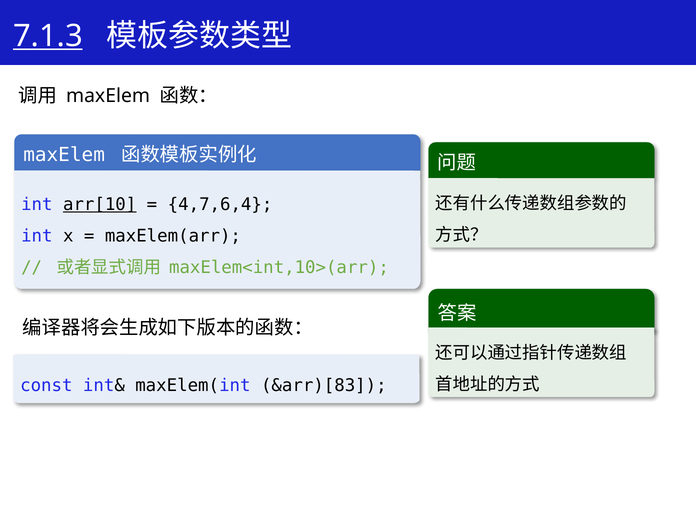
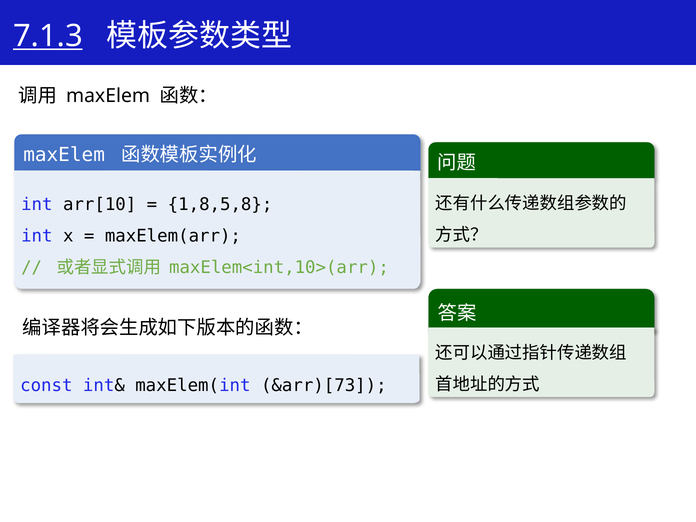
arr[10 underline: present -> none (100, 205)
4,7,6,4: 4,7,6,4 -> 1,8,5,8 (220, 205)
&arr)[83: &arr)[83 -> &arr)[73 (324, 385)
